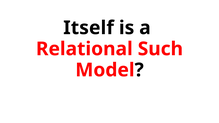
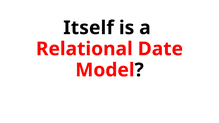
Such: Such -> Date (160, 49)
